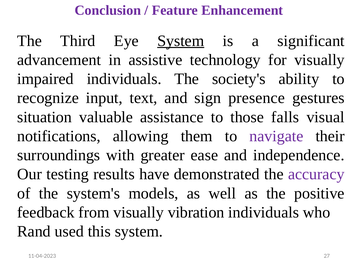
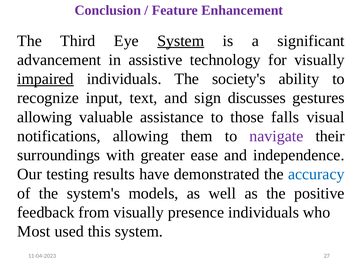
impaired underline: none -> present (45, 79)
presence: presence -> discusses (257, 98)
situation: situation -> allowing (45, 117)
accuracy colour: purple -> blue (316, 175)
vibration: vibration -> presence (196, 213)
Rand: Rand -> Most (34, 232)
